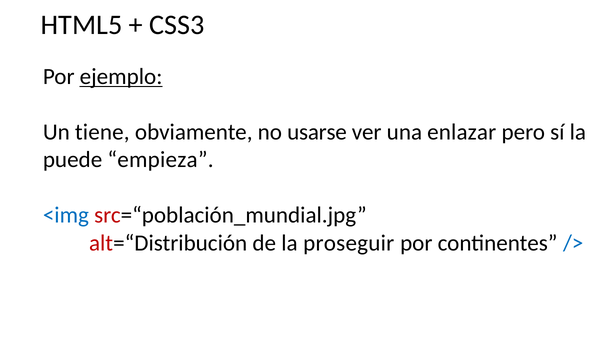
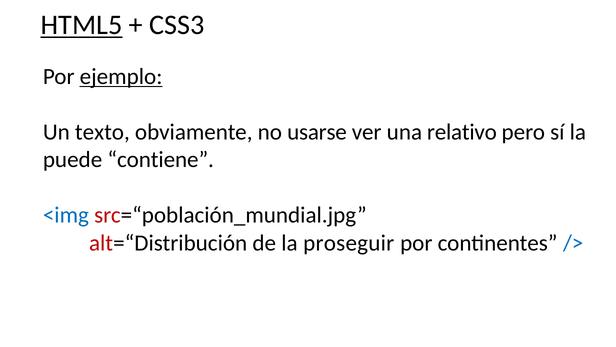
HTML5 underline: none -> present (81, 25)
tiene: tiene -> texto (102, 132)
enlazar: enlazar -> relativo (462, 132)
empieza: empieza -> contiene (161, 160)
